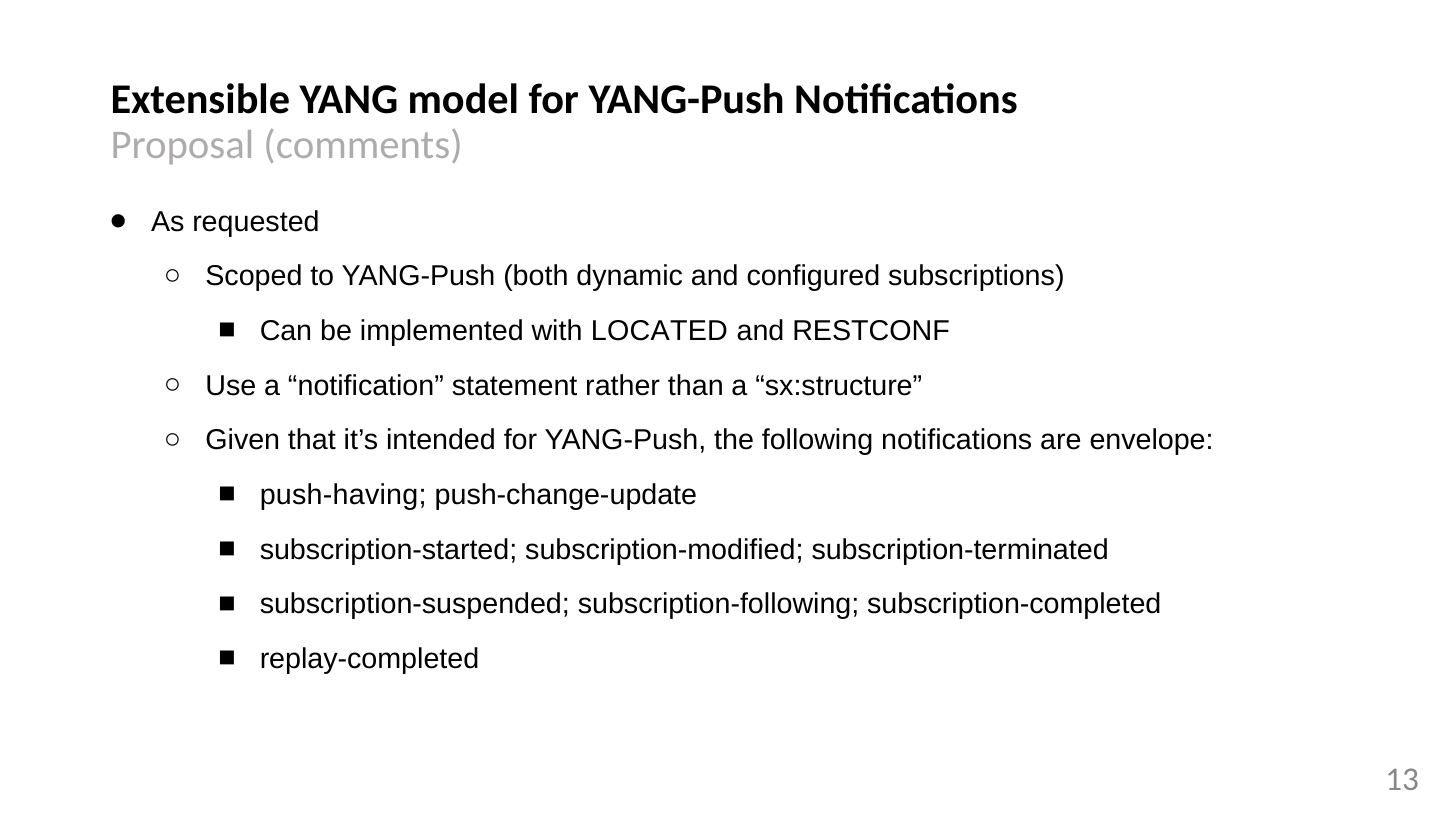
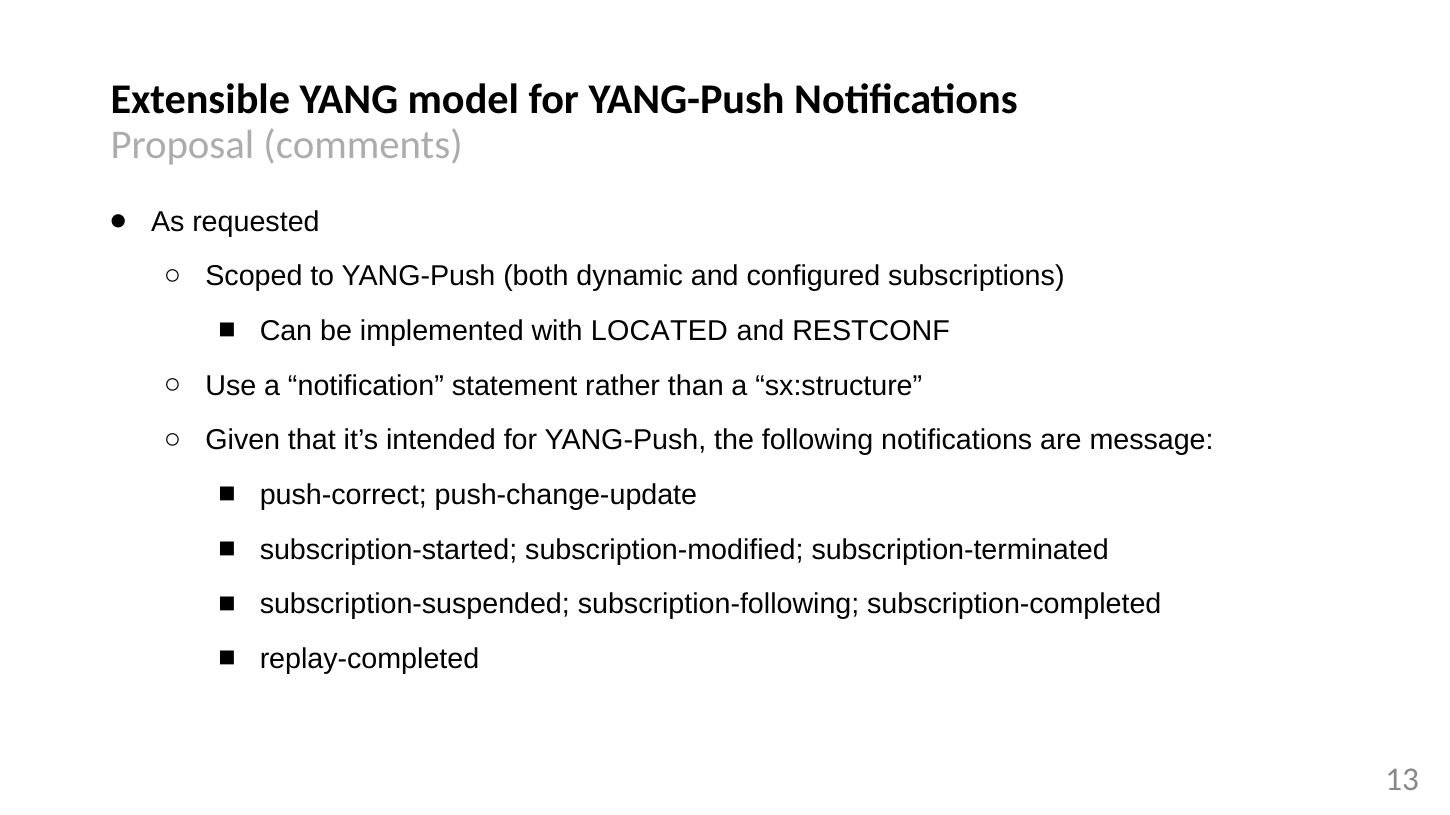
envelope: envelope -> message (1152, 441)
push-having: push-having -> push-correct (343, 495)
